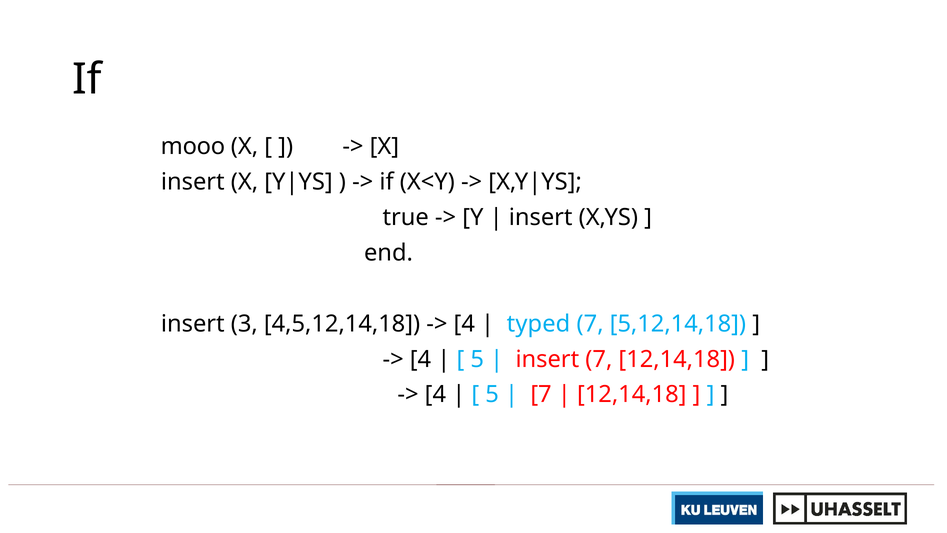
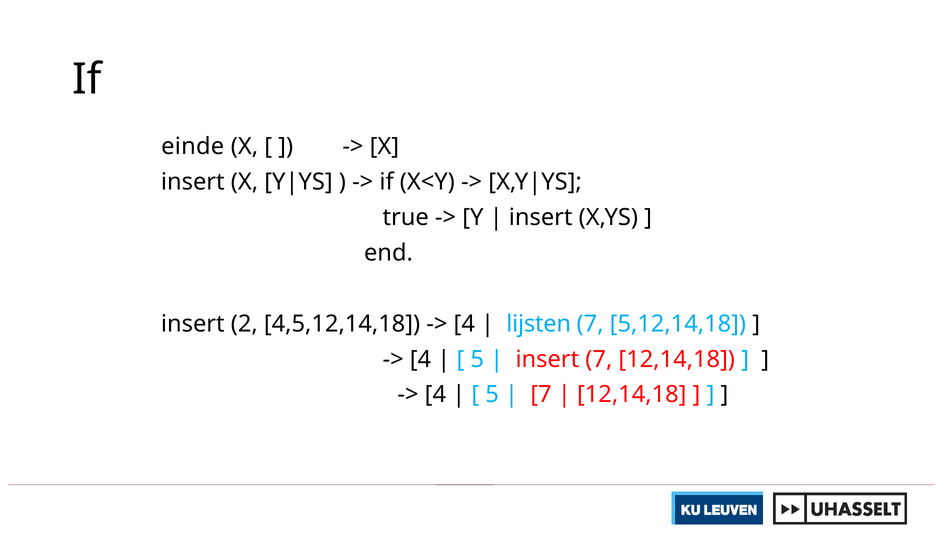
mooo: mooo -> einde (193, 146)
3: 3 -> 2 (244, 324)
typed: typed -> lijsten (539, 324)
